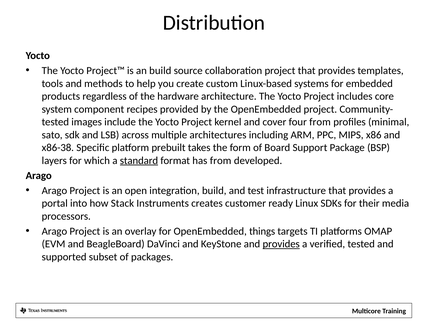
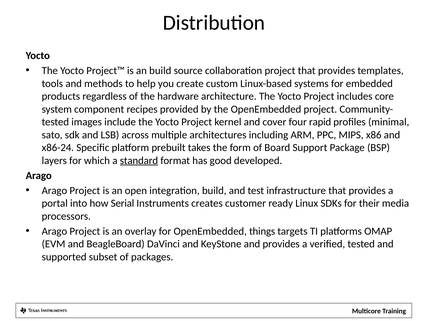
four from: from -> rapid (320, 122)
x86-38: x86-38 -> x86-24 (58, 148)
has from: from -> good (221, 161)
Stack: Stack -> Serial (123, 203)
provides underline: present -> none (281, 244)
